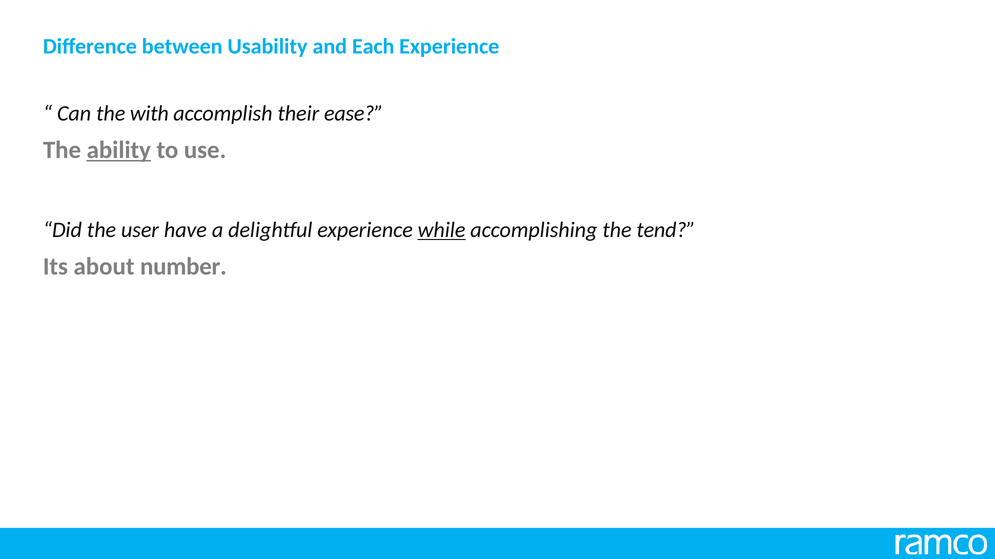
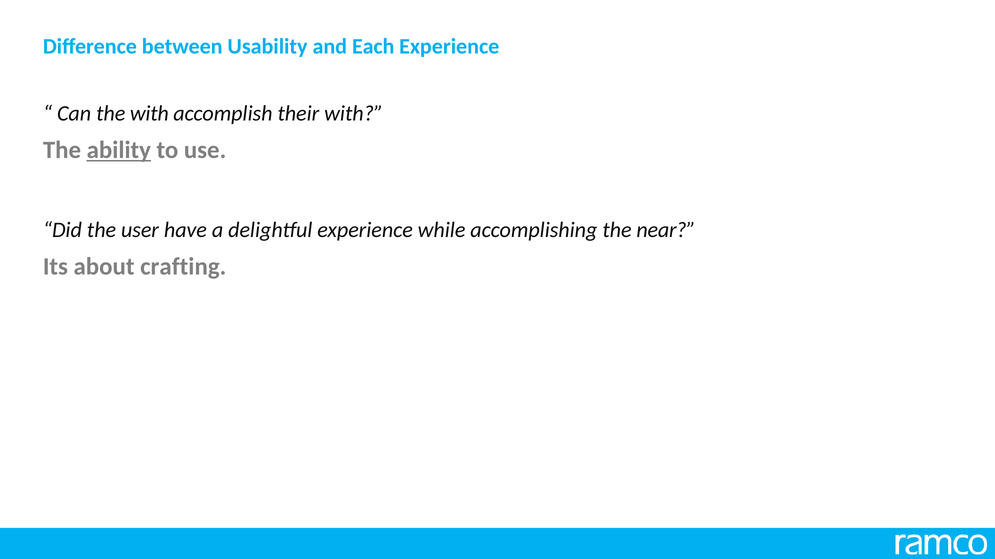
their ease: ease -> with (354, 114)
while underline: present -> none (442, 230)
tend: tend -> near (666, 230)
number: number -> crafting (183, 267)
